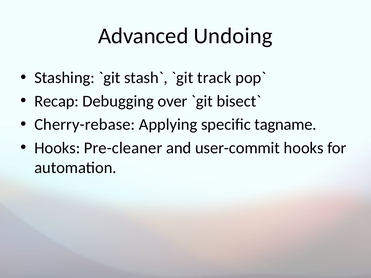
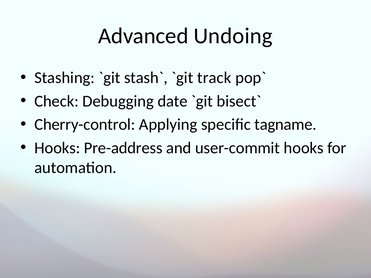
Recap: Recap -> Check (56, 101)
over: over -> date (173, 101)
Cherry-rebase: Cherry-rebase -> Cherry-control (85, 125)
Pre-cleaner: Pre-cleaner -> Pre-address (123, 148)
